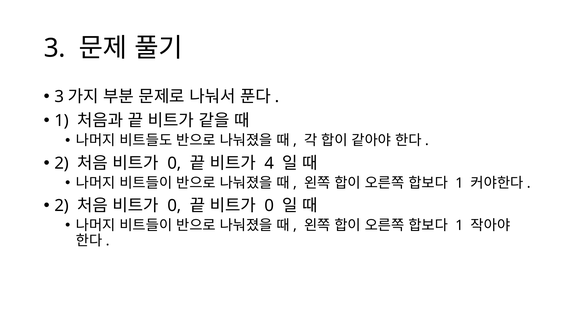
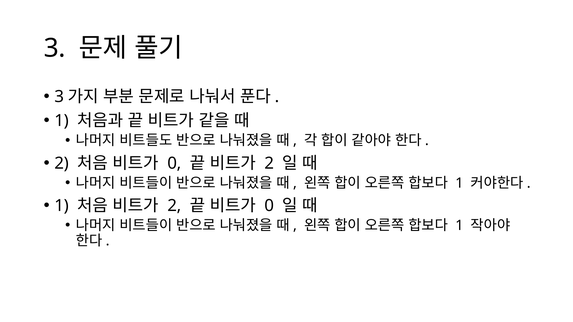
4: 4 -> 2 (269, 163)
2: 2 -> 1 (62, 206)
0: 0 -> 2 (174, 206)
